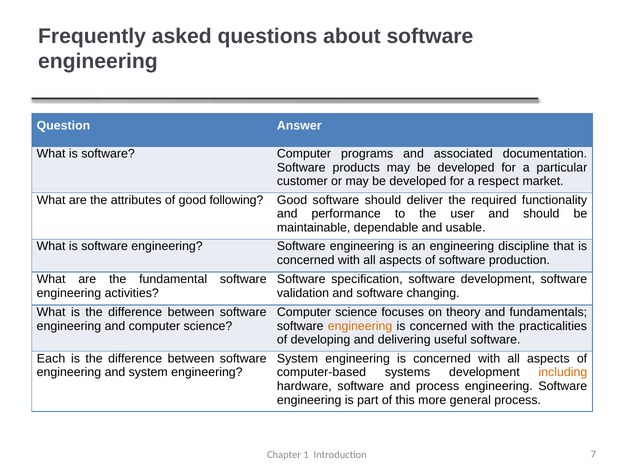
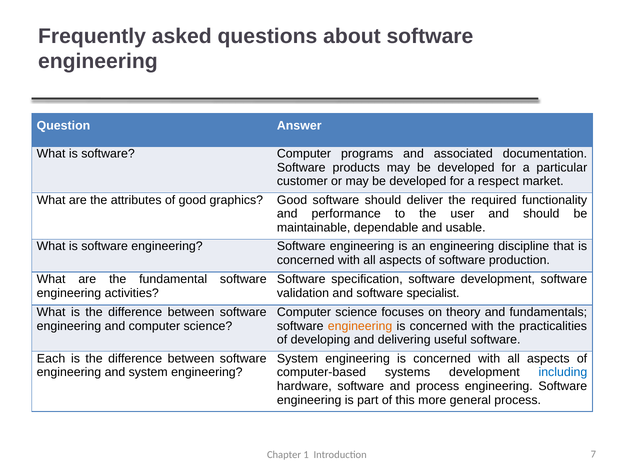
following: following -> graphics (236, 200)
changing: changing -> specialist (433, 293)
including colour: orange -> blue (563, 372)
